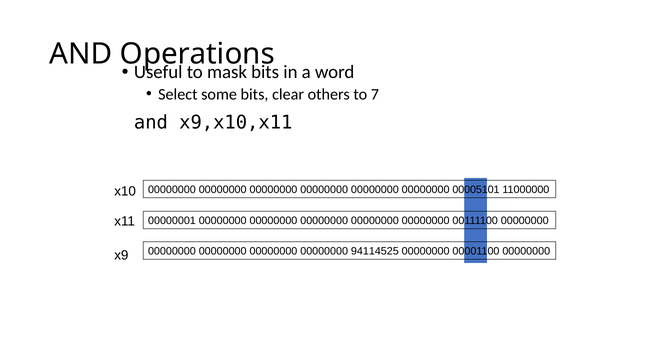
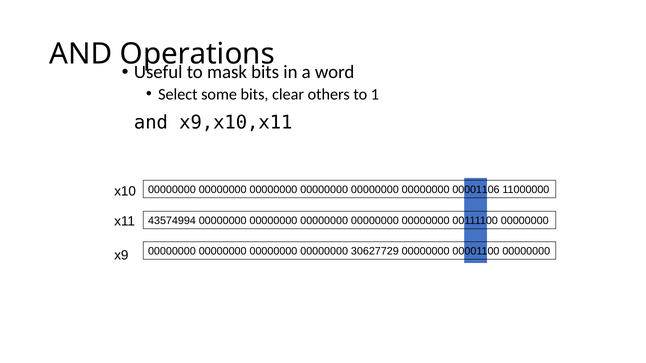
7: 7 -> 1 (375, 94)
00005101: 00005101 -> 00001106 (476, 190)
00000001: 00000001 -> 43574994 (172, 221)
94114525: 94114525 -> 30627729 (375, 252)
